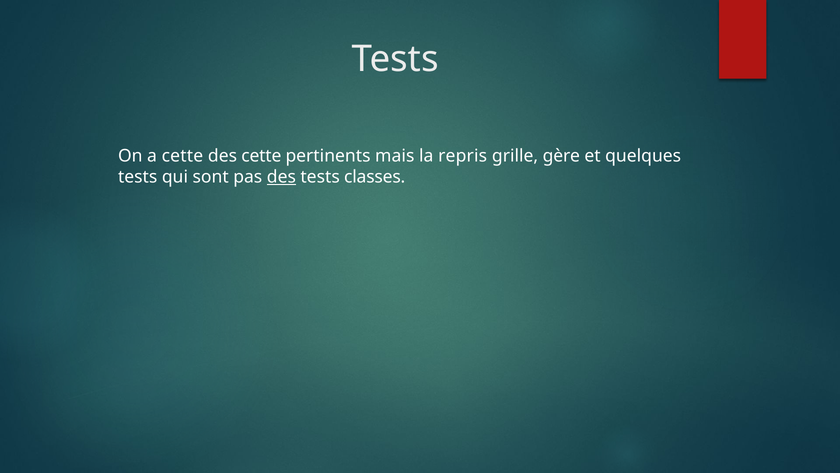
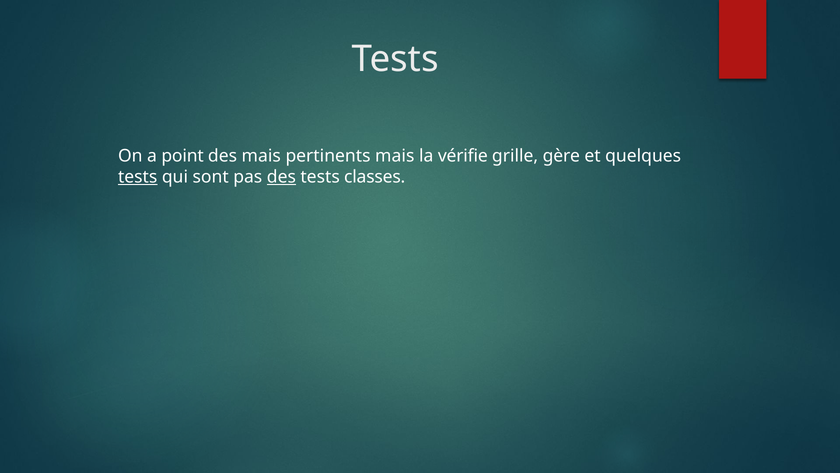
a cette: cette -> point (183, 156)
des cette: cette -> mais (261, 156)
repris: repris -> vérifie (463, 156)
tests underline: none -> present (138, 177)
